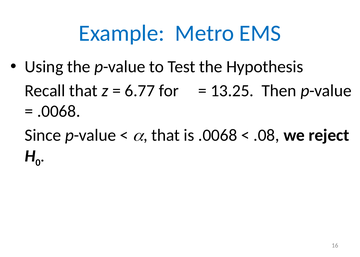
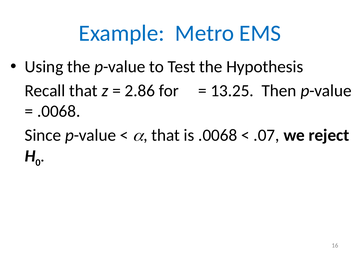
6.77: 6.77 -> 2.86 (140, 91)
.08: .08 -> .07 (266, 135)
